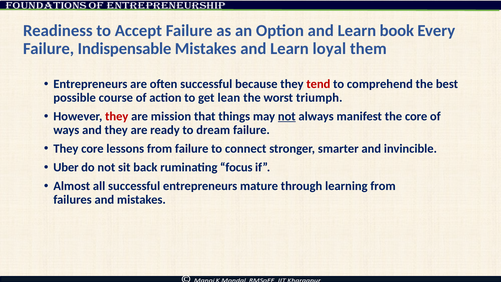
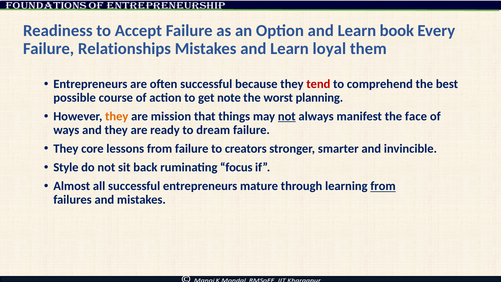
Indispensable: Indispensable -> Relationships (124, 49)
lean: lean -> note (229, 98)
triumph: triumph -> planning (319, 98)
they colour: red -> orange (117, 116)
the core: core -> face (416, 116)
connect: connect -> creators (246, 149)
Uber: Uber -> Style (66, 167)
from underline: none -> present (383, 186)
